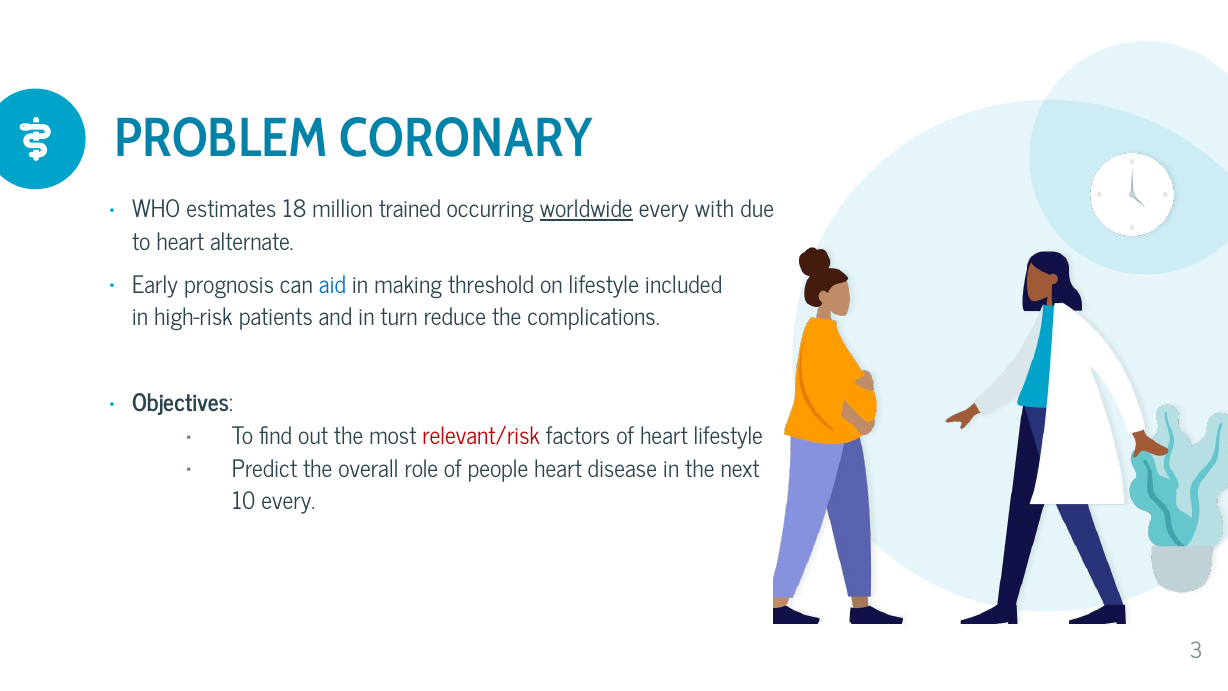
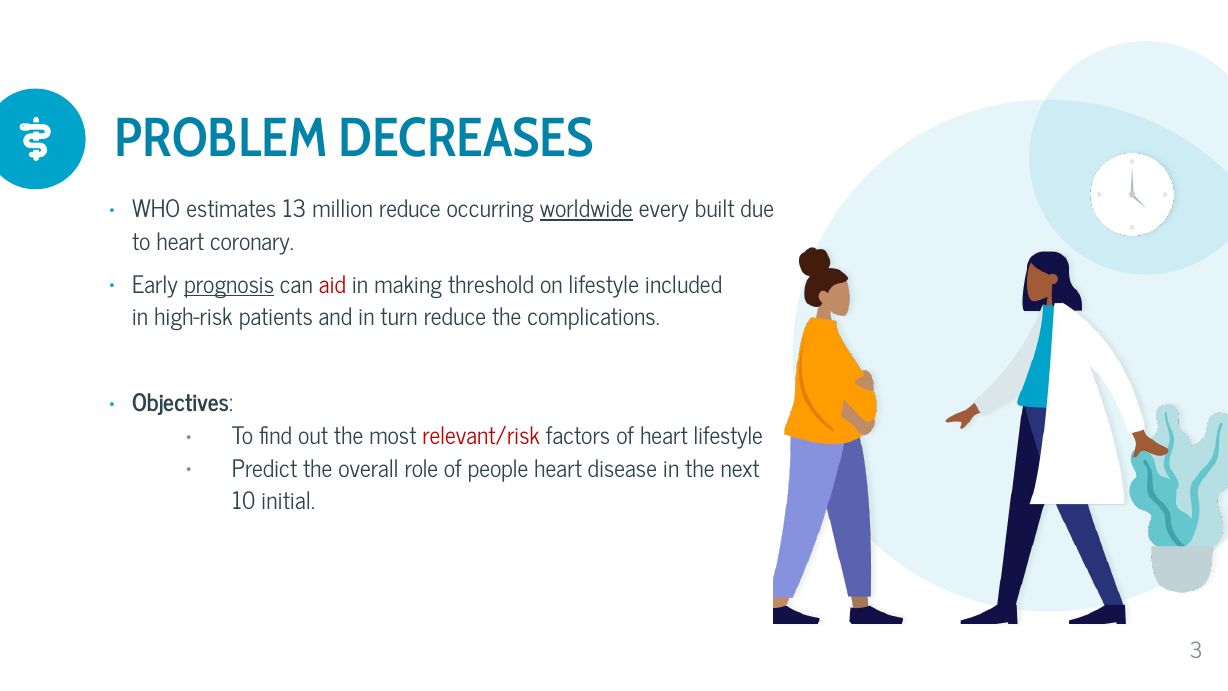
CORONARY: CORONARY -> DECREASES (466, 139)
18: 18 -> 13 (294, 210)
million trained: trained -> reduce (410, 210)
with: with -> built (715, 210)
alternate: alternate -> coronary (252, 242)
prognosis underline: none -> present (229, 285)
aid colour: blue -> red (333, 285)
10 every: every -> initial (288, 502)
